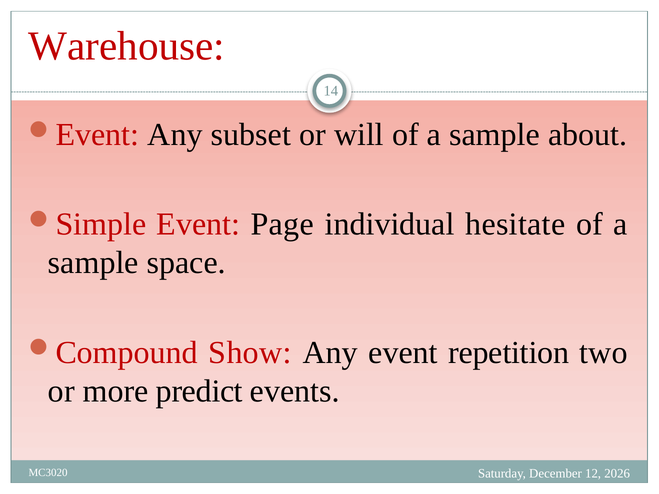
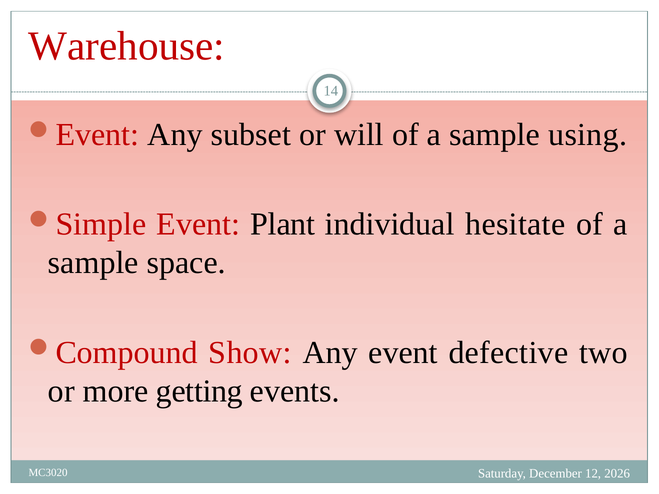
about: about -> using (588, 135)
Page: Page -> Plant (283, 225)
repetition: repetition -> defective (508, 353)
predict: predict -> getting (199, 391)
